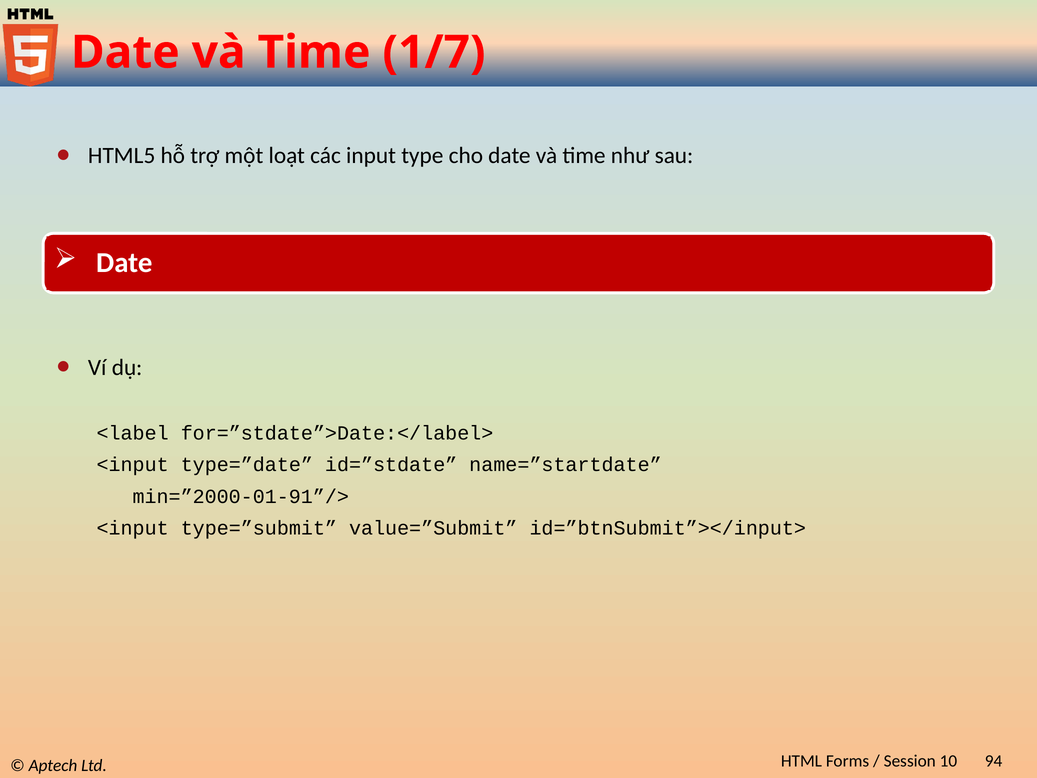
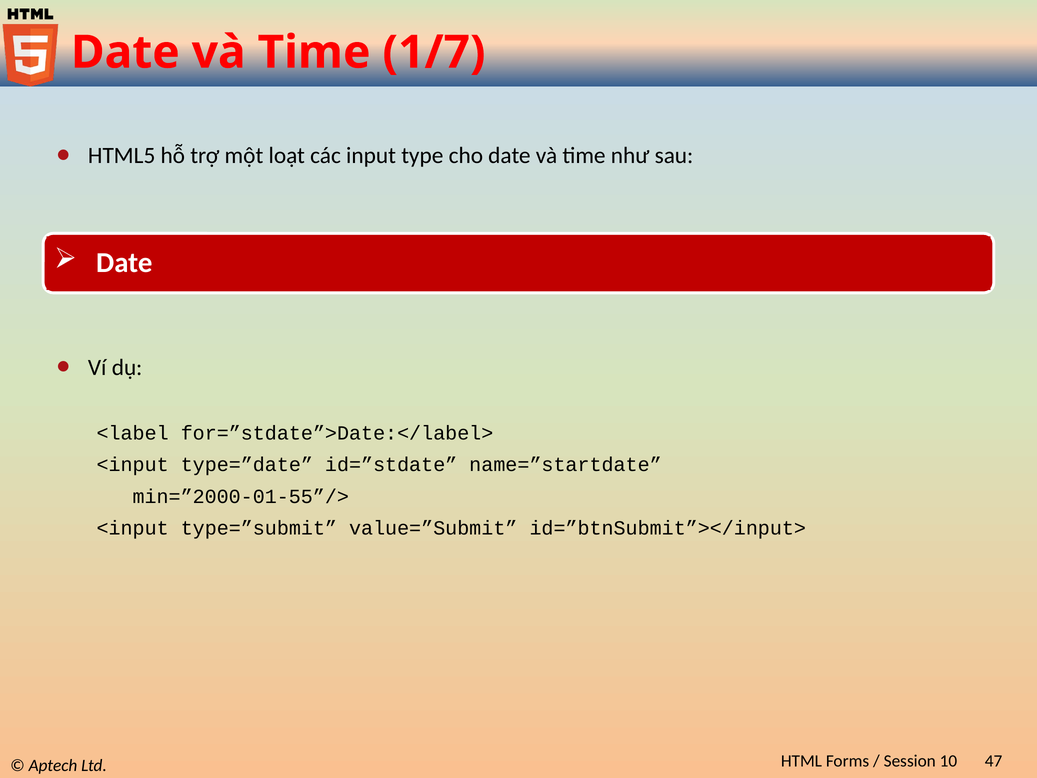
min=”2000-01-91”/>: min=”2000-01-91”/> -> min=”2000-01-55”/> (241, 496)
94: 94 -> 47 (994, 761)
